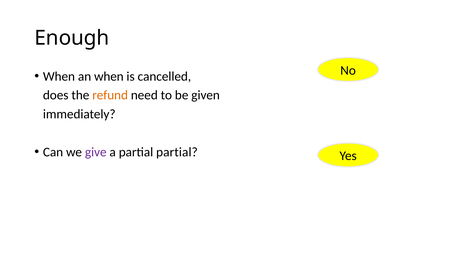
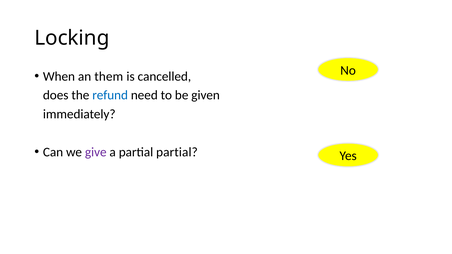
Enough: Enough -> Locking (72, 38)
an when: when -> them (109, 76)
refund colour: orange -> blue (110, 95)
